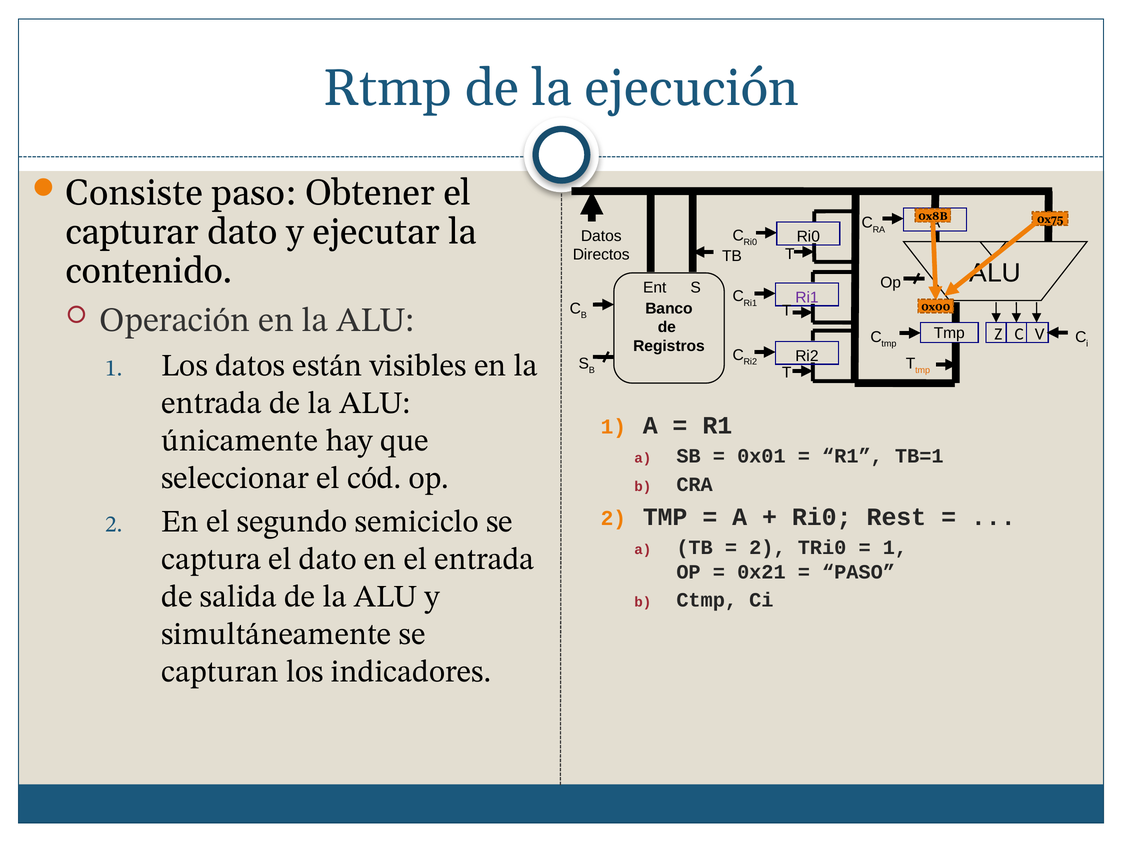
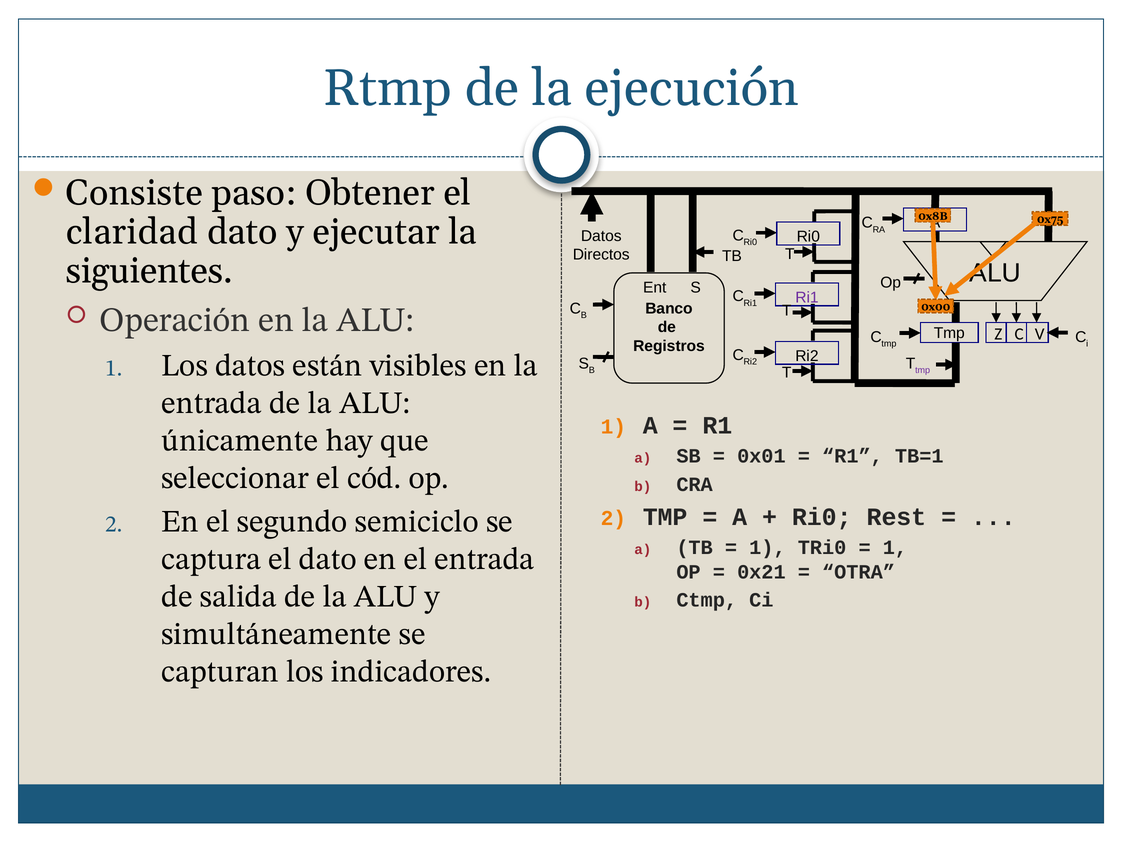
capturar: capturar -> claridad (132, 232)
contenido: contenido -> siguientes (149, 271)
tmp colour: orange -> purple (923, 371)
2: 2 -> 1 (767, 548)
PASO: PASO -> OTRA (858, 572)
